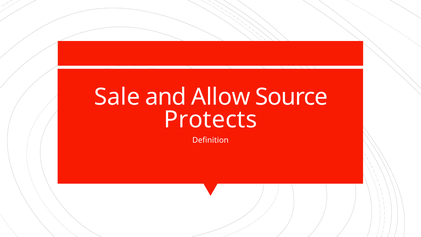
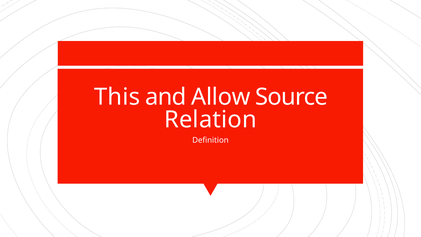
Sale: Sale -> This (117, 97)
Protects: Protects -> Relation (210, 120)
